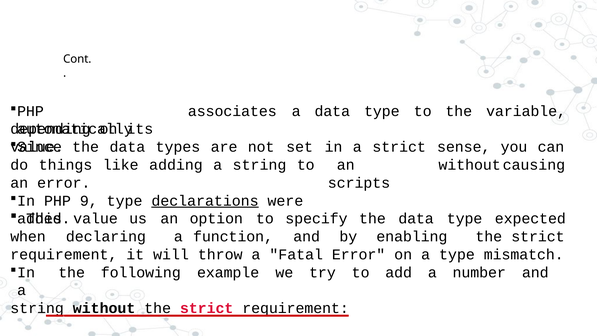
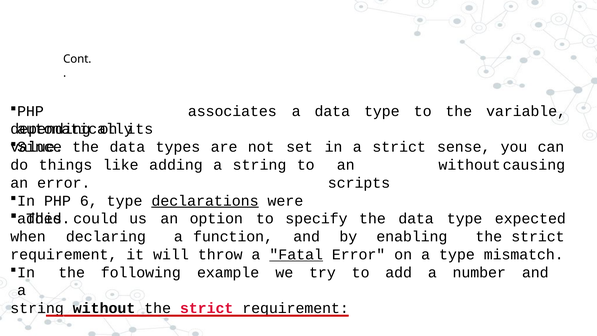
9: 9 -> 6 (89, 201)
value: value -> could (96, 219)
Fatal underline: none -> present (296, 254)
